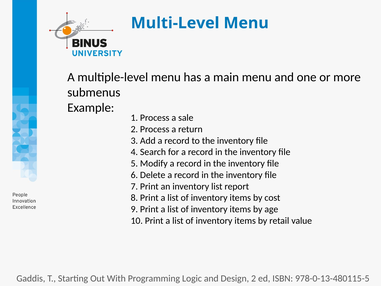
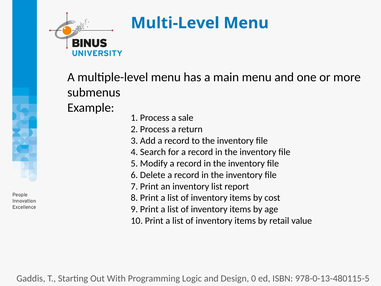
Design 2: 2 -> 0 (254, 278)
